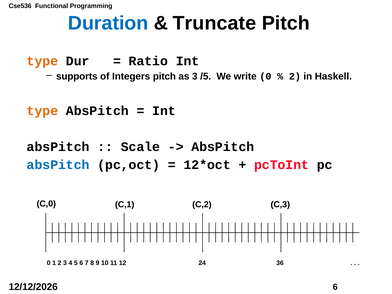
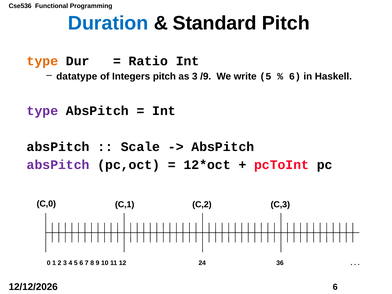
Truncate: Truncate -> Standard (215, 23)
supports: supports -> datatype (77, 76)
/5: /5 -> /9 (206, 76)
write 0: 0 -> 5 (265, 76)
2: 2 -> 6 (295, 76)
type colour: orange -> purple (42, 111)
absPitch colour: blue -> purple (58, 165)
